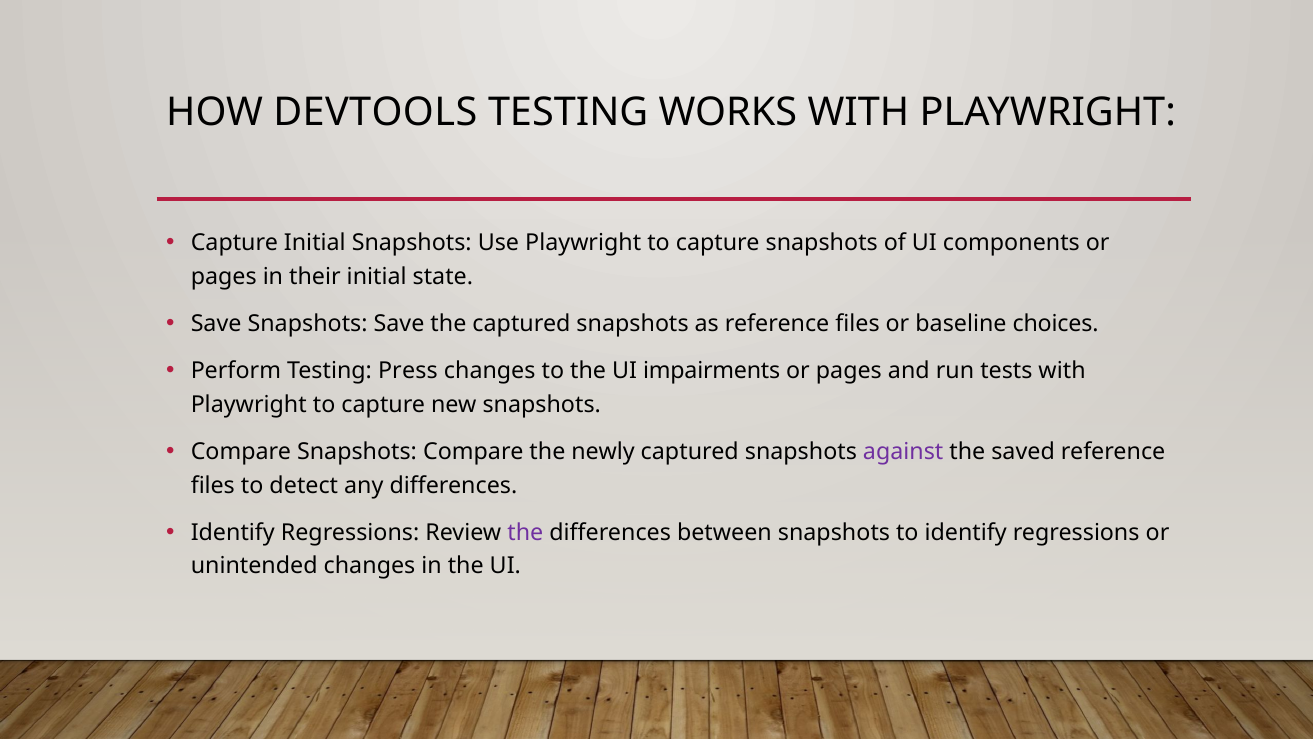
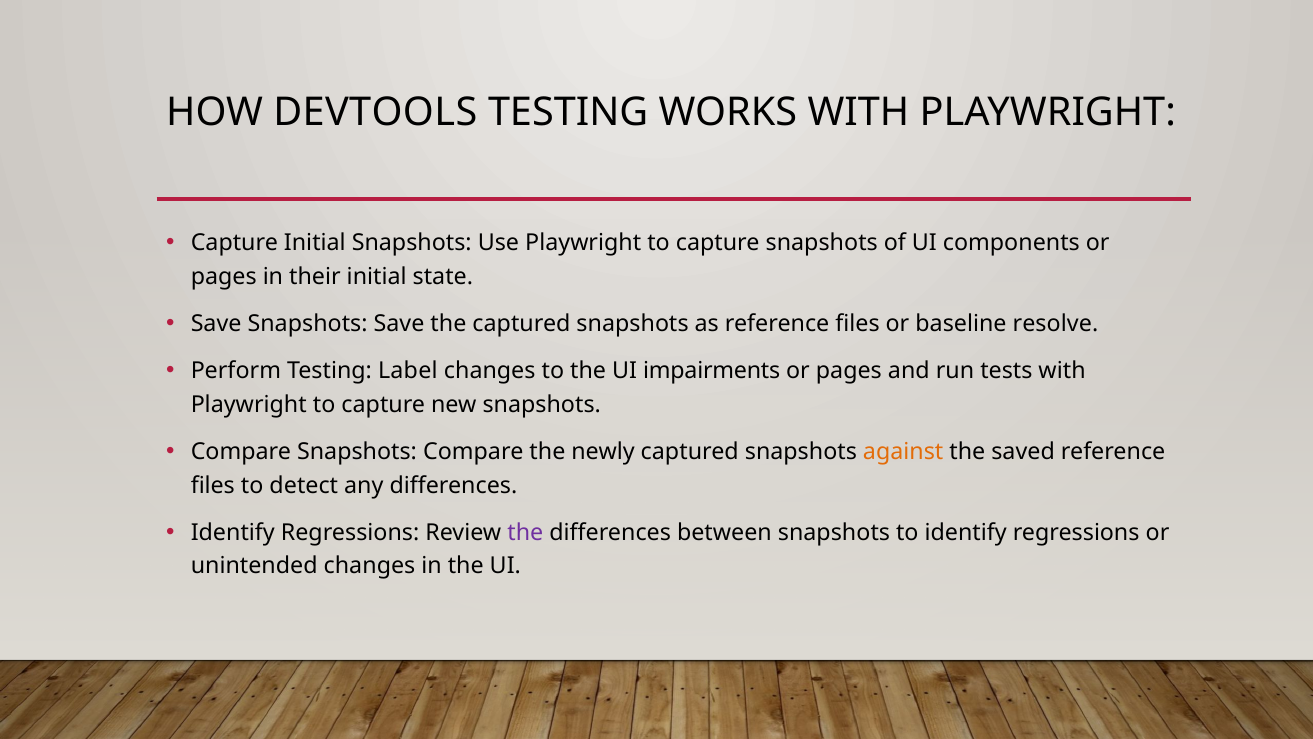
choices: choices -> resolve (1055, 324)
Press: Press -> Label (408, 371)
against colour: purple -> orange (903, 452)
